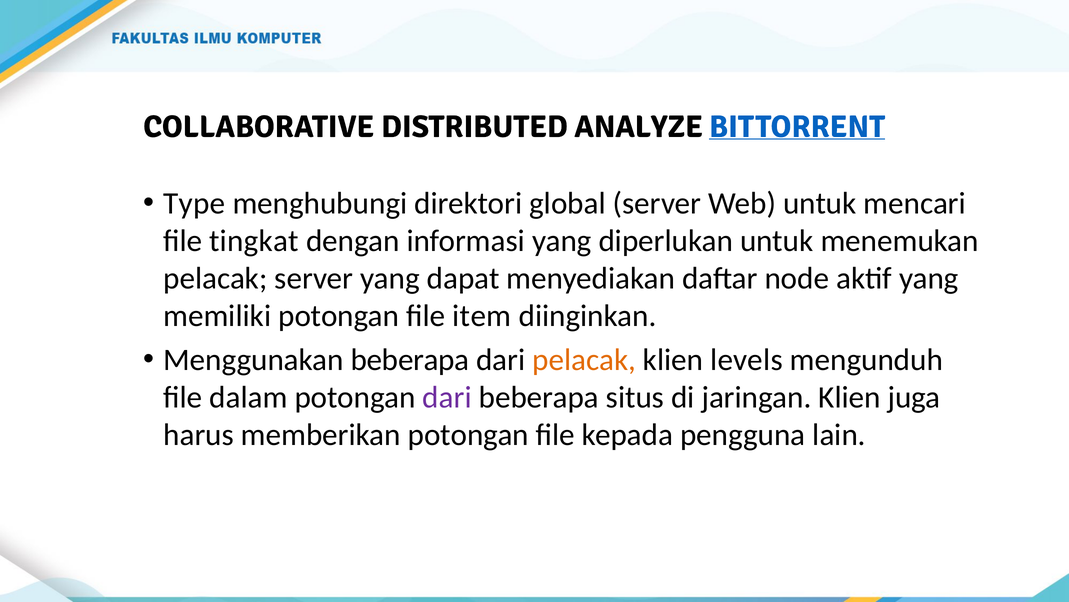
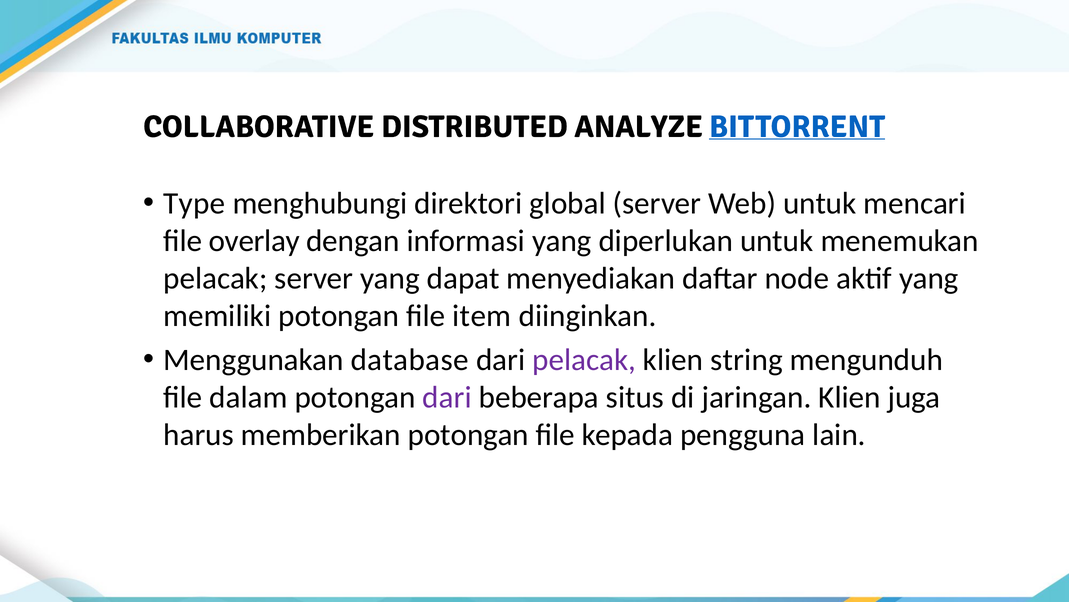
tingkat: tingkat -> overlay (254, 241)
Menggunakan beberapa: beberapa -> database (410, 360)
pelacak colour: orange -> purple (584, 360)
levels: levels -> string (746, 360)
